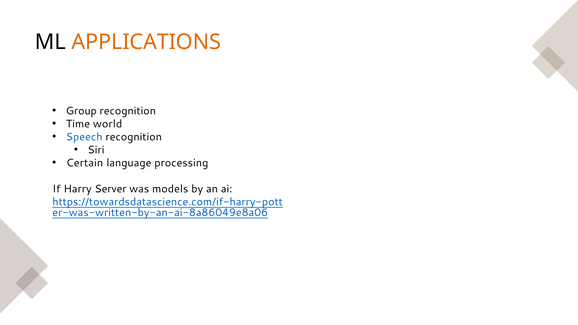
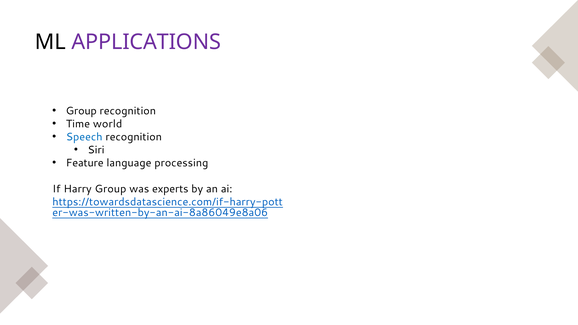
APPLICATIONS colour: orange -> purple (146, 42)
Certain: Certain -> Feature (85, 163)
Harry Server: Server -> Group (110, 189)
models: models -> experts (170, 189)
